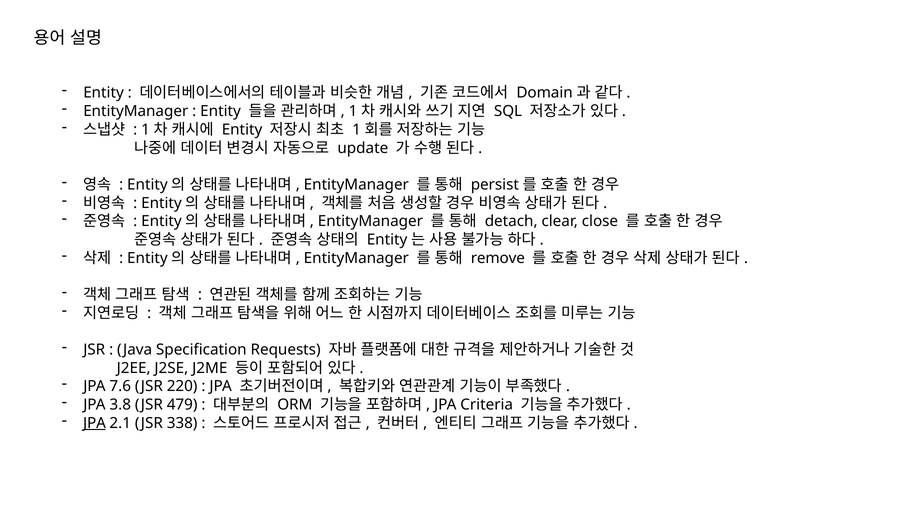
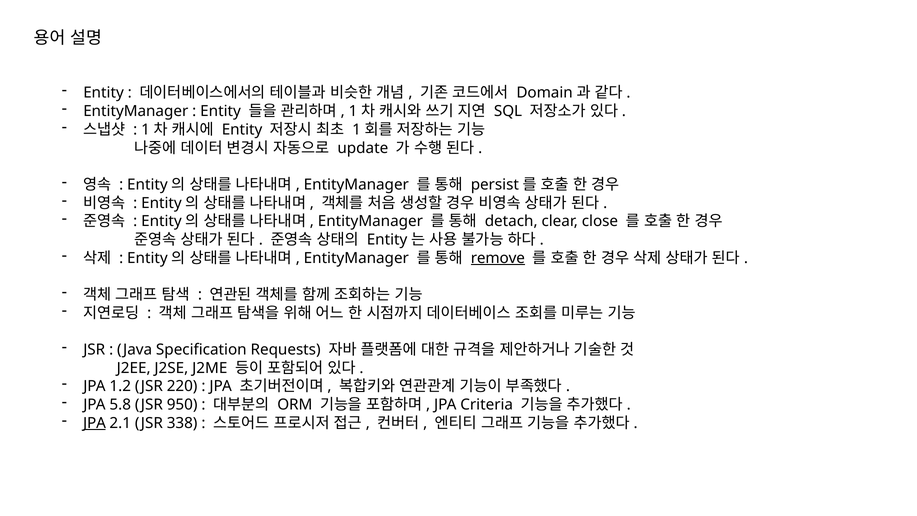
remove underline: none -> present (498, 258)
7.6: 7.6 -> 1.2 (120, 386)
3.8: 3.8 -> 5.8 (120, 405)
479: 479 -> 950 (182, 405)
